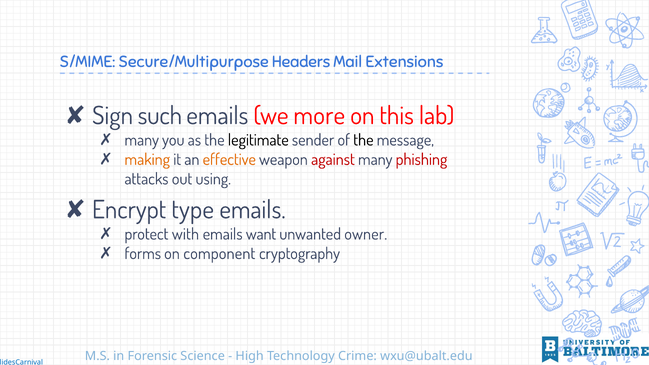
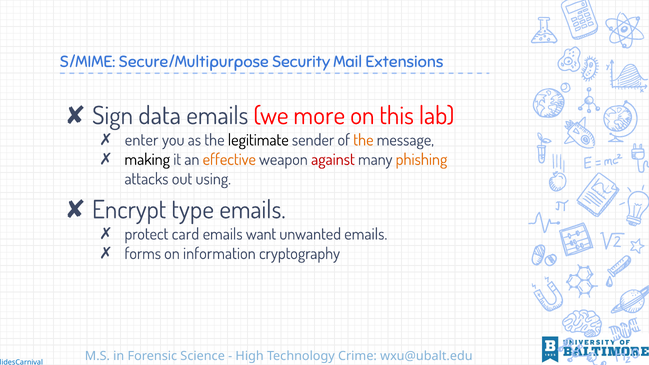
Headers: Headers -> Security (301, 62)
such: such -> data (160, 116)
many: many -> enter (142, 140)
the colour: black -> orange (363, 140)
making colour: orange -> black (147, 160)
phishing colour: red -> orange (421, 160)
with: with -> card (185, 234)
unwanted owner: owner -> emails (366, 234)
component: component -> information (219, 254)
